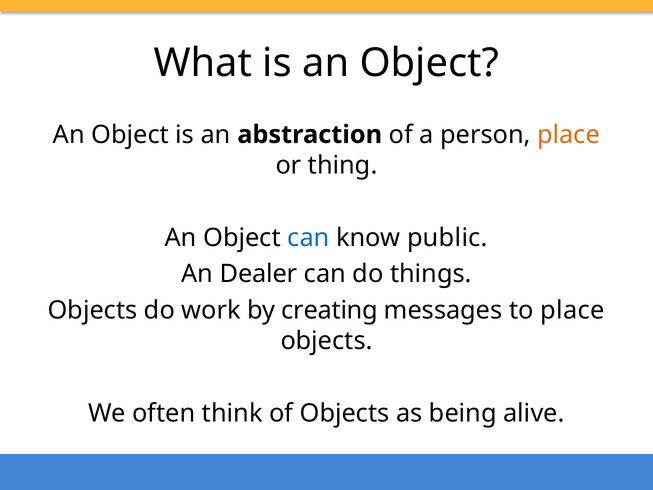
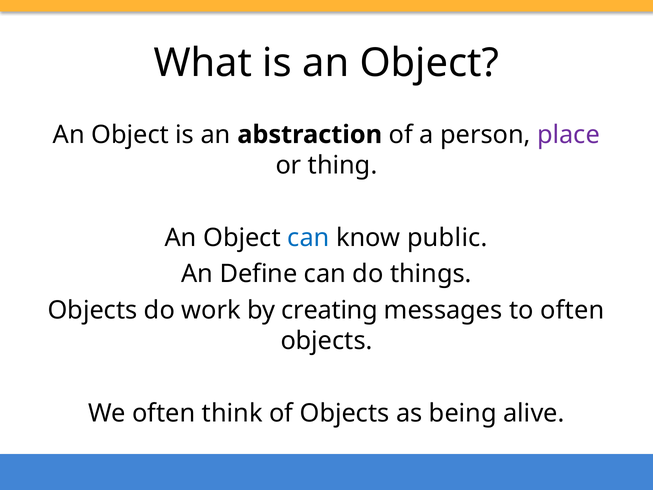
place colour: orange -> purple (569, 135)
Dealer: Dealer -> Define (259, 274)
to place: place -> often (572, 310)
